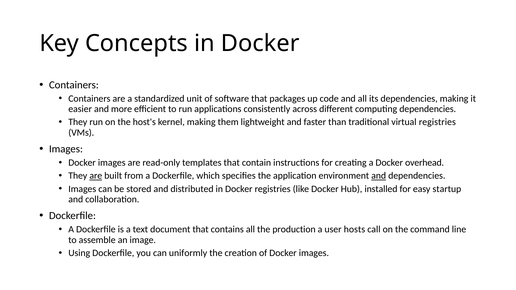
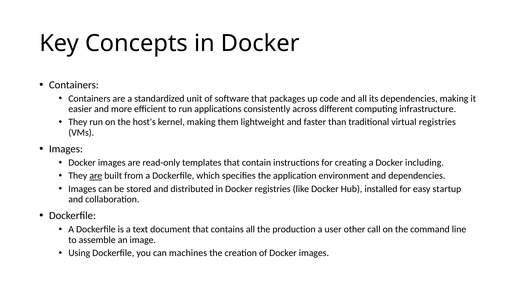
computing dependencies: dependencies -> infrastructure (428, 109)
overhead: overhead -> including (424, 163)
and underline: present -> none (379, 176)
hosts: hosts -> other (355, 230)
uniformly: uniformly -> machines (188, 253)
